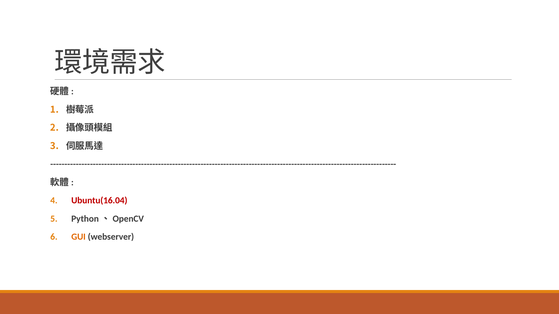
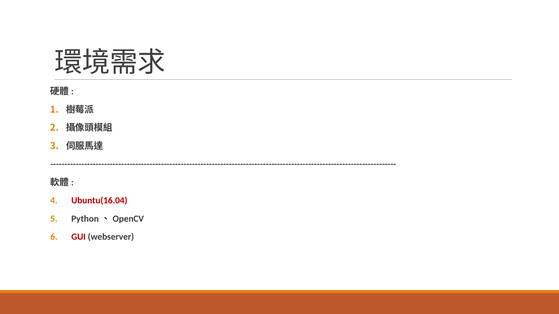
GUI colour: orange -> red (78, 237)
